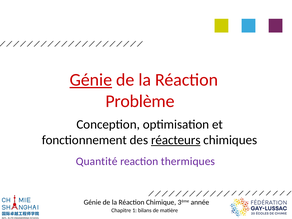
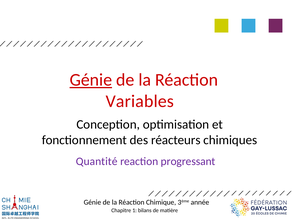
Problème: Problème -> Variables (140, 101)
réacteurs underline: present -> none (176, 140)
thermiques: thermiques -> progressant (188, 161)
